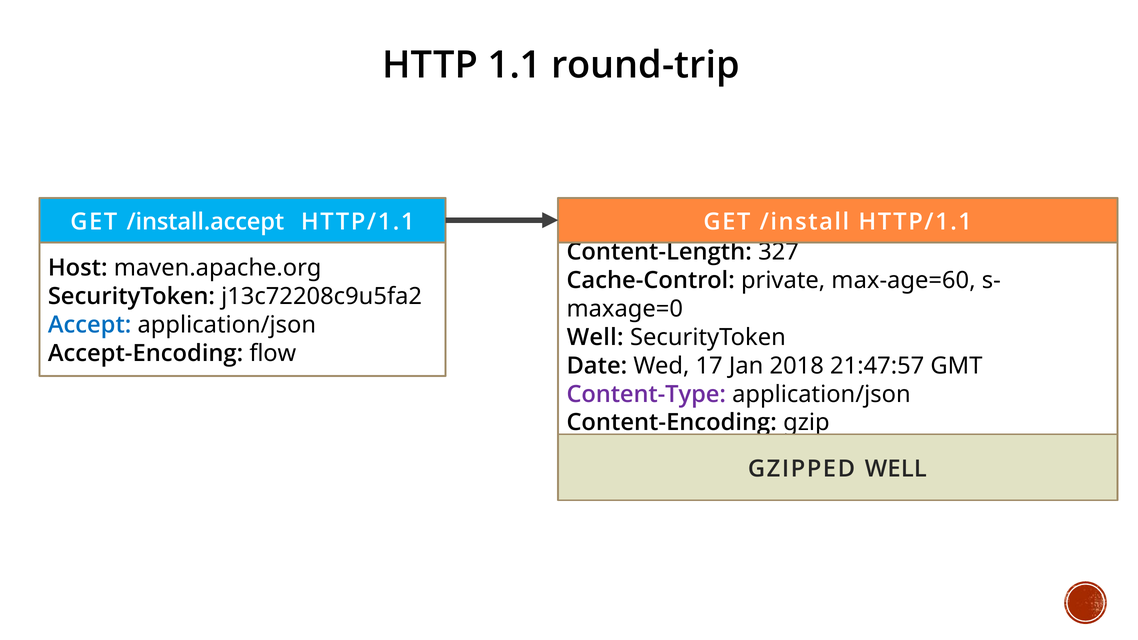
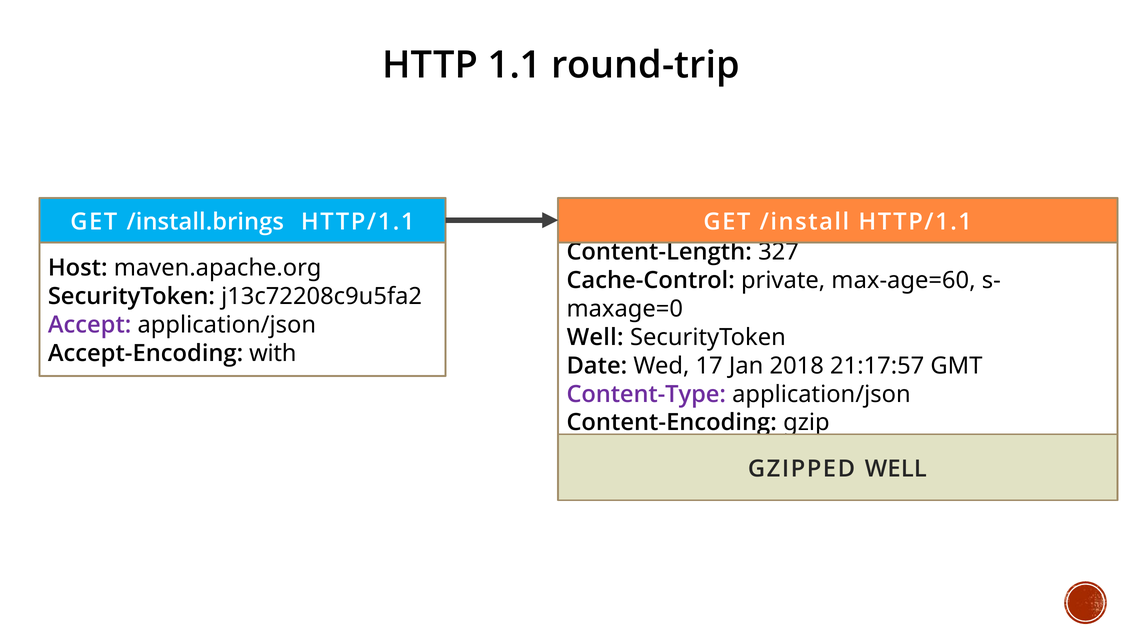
/install.accept: /install.accept -> /install.brings (205, 222)
Accept colour: blue -> purple (90, 325)
flow: flow -> with (273, 353)
21:47:57: 21:47:57 -> 21:17:57 (877, 366)
